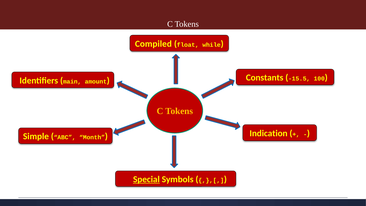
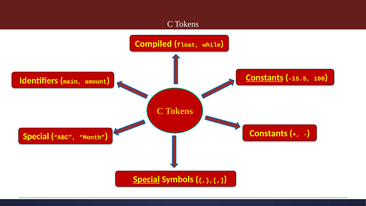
Constants underline: none -> present (265, 78)
Indication: Indication -> Constants (269, 133)
Simple: Simple -> Special (36, 136)
